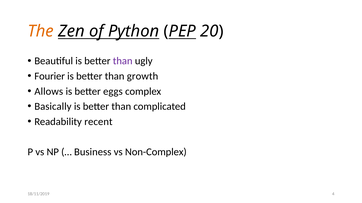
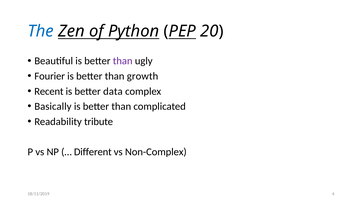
The colour: orange -> blue (41, 31)
Allows: Allows -> Recent (49, 92)
eggs: eggs -> data (113, 92)
recent: recent -> tribute (99, 122)
Business: Business -> Different (93, 152)
